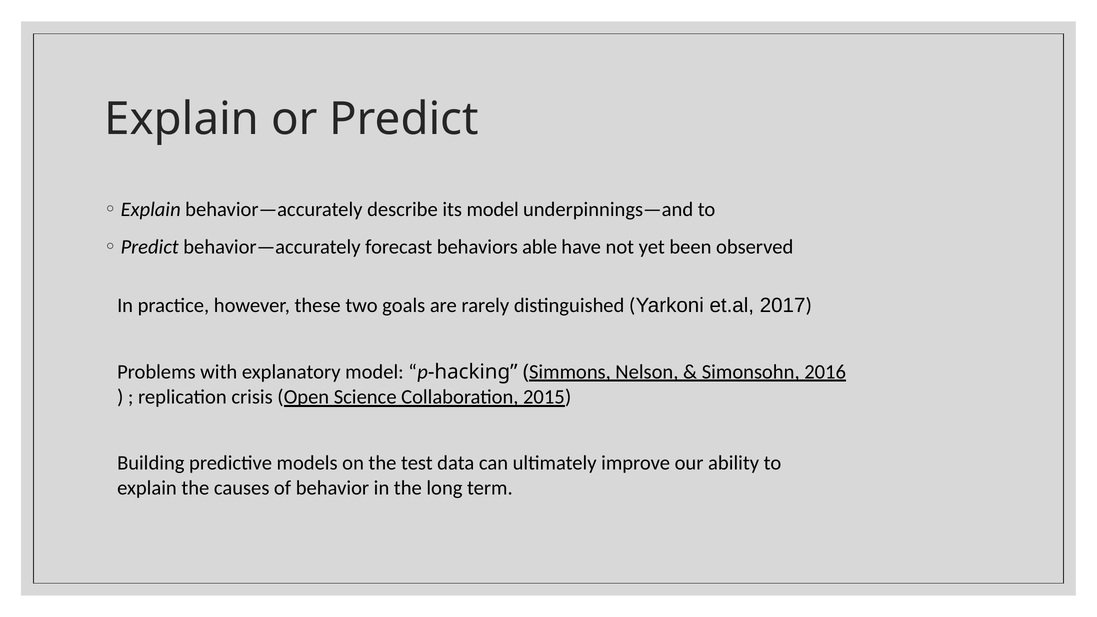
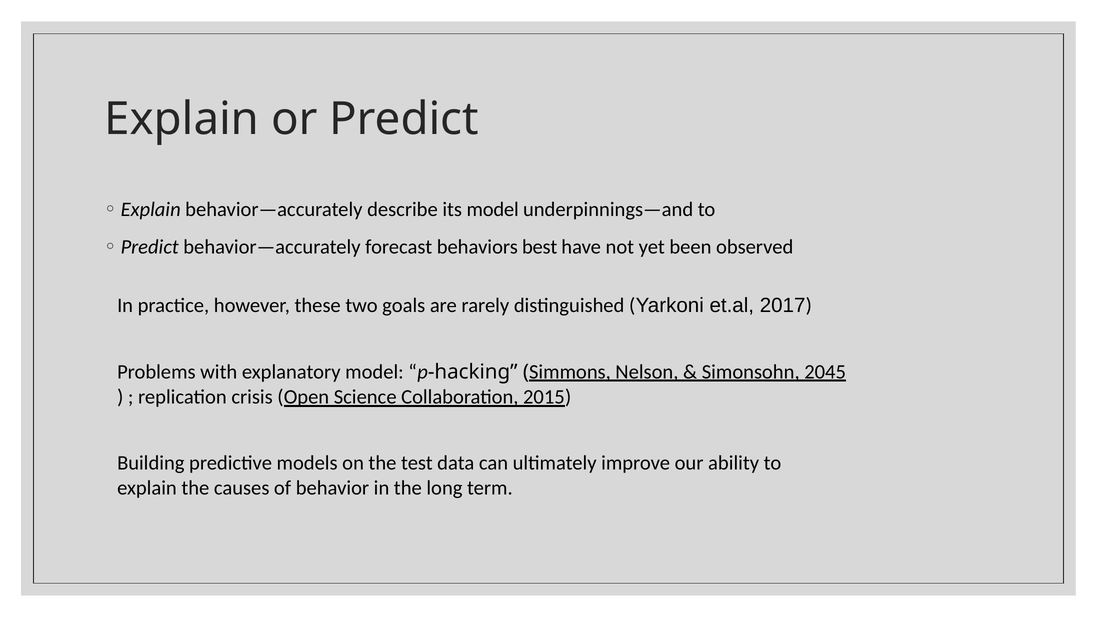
able: able -> best (540, 247)
2016: 2016 -> 2045 (825, 372)
